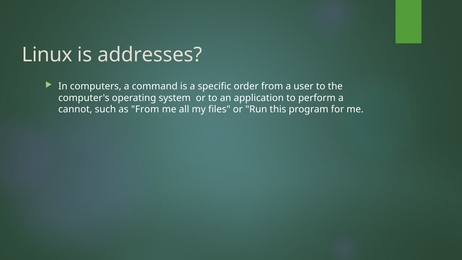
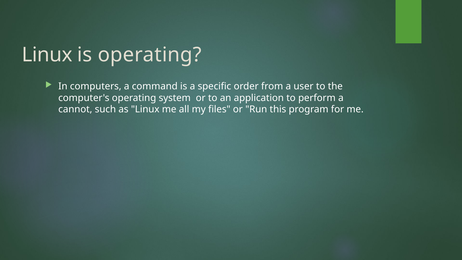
is addresses: addresses -> operating (150, 55)
as From: From -> Linux (145, 109)
